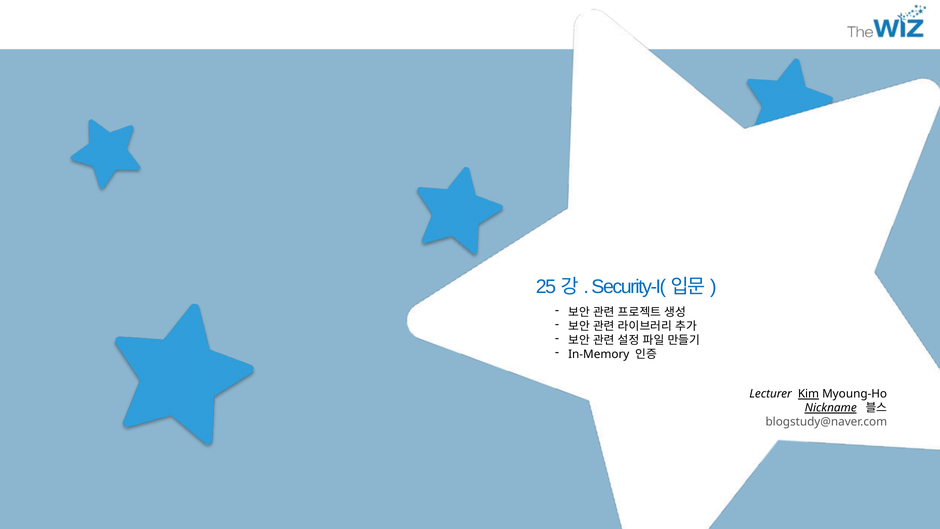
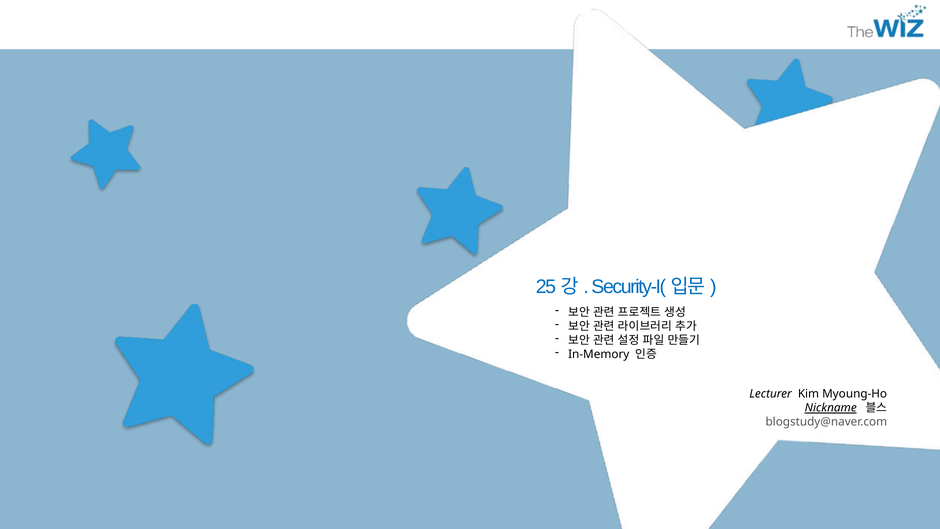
Kim underline: present -> none (808, 394)
